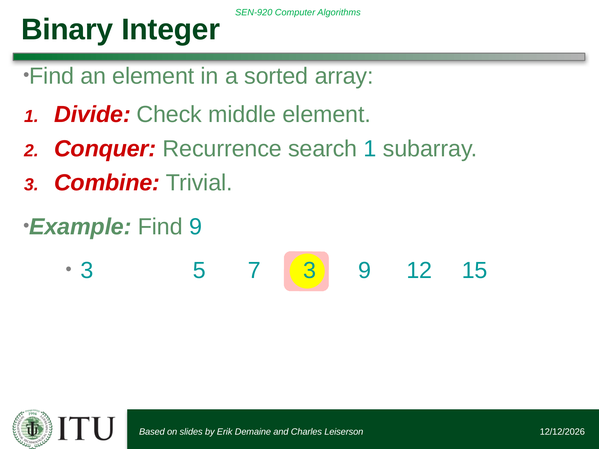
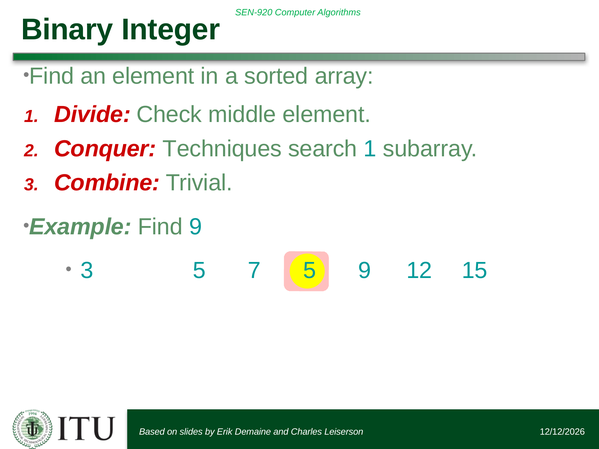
Recurrence: Recurrence -> Techniques (222, 149)
7 3: 3 -> 5 (310, 270)
